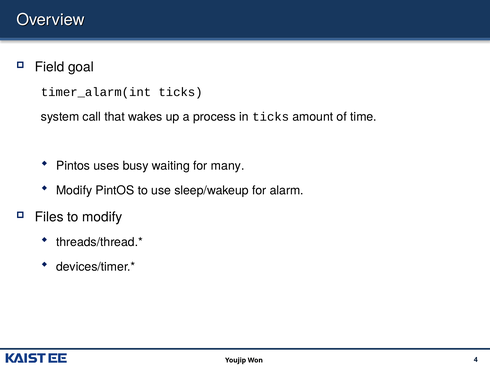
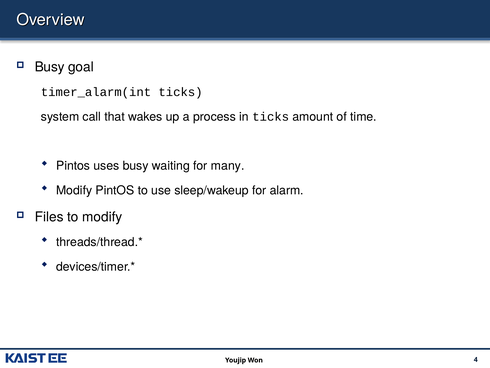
Field: Field -> Busy (50, 67)
